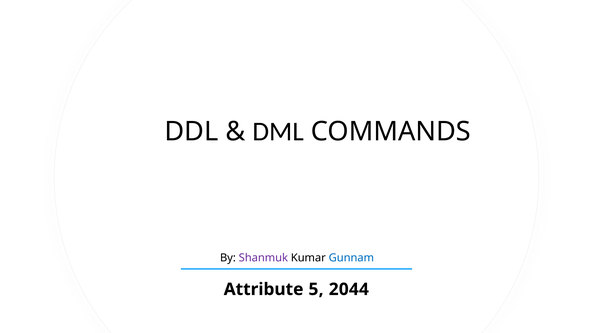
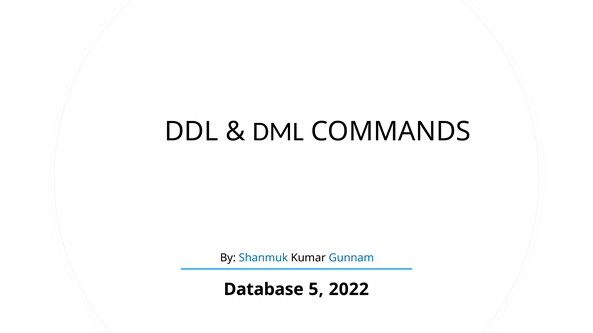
Shanmuk colour: purple -> blue (263, 258)
Attribute: Attribute -> Database (264, 290)
2044: 2044 -> 2022 (349, 290)
